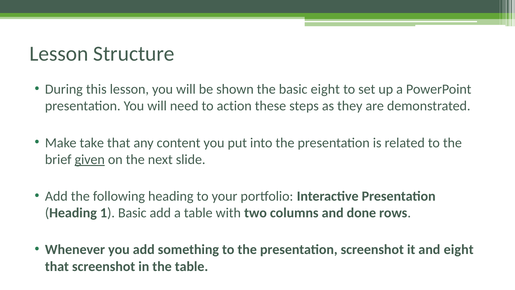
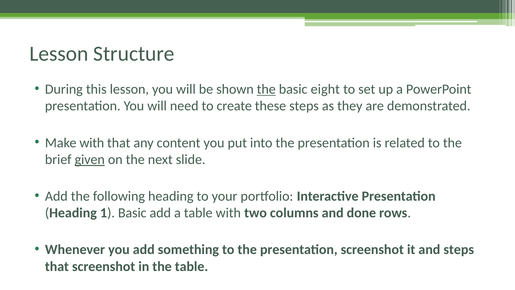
the underline: none -> present (266, 89)
action: action -> create (234, 106)
Make take: take -> with (92, 143)
and eight: eight -> steps (459, 249)
